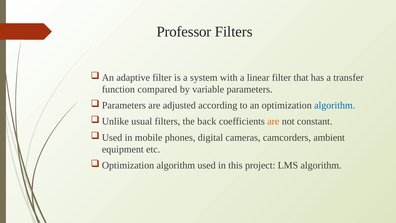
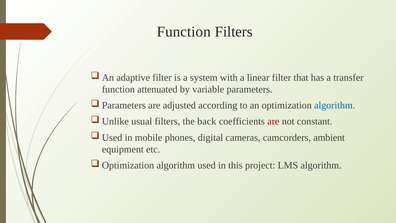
Professor: Professor -> Function (184, 32)
compared: compared -> attenuated (157, 89)
are colour: orange -> red (273, 121)
